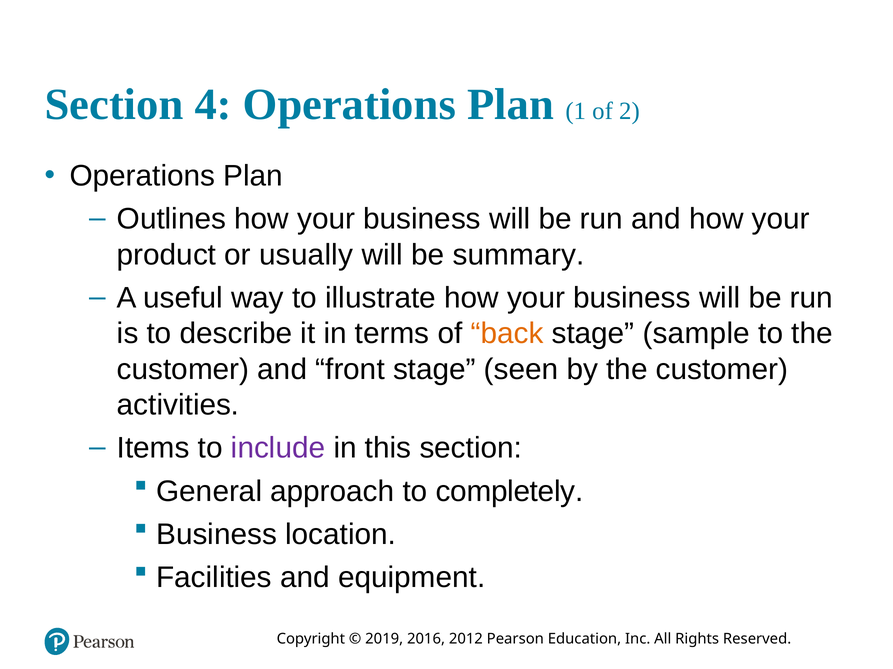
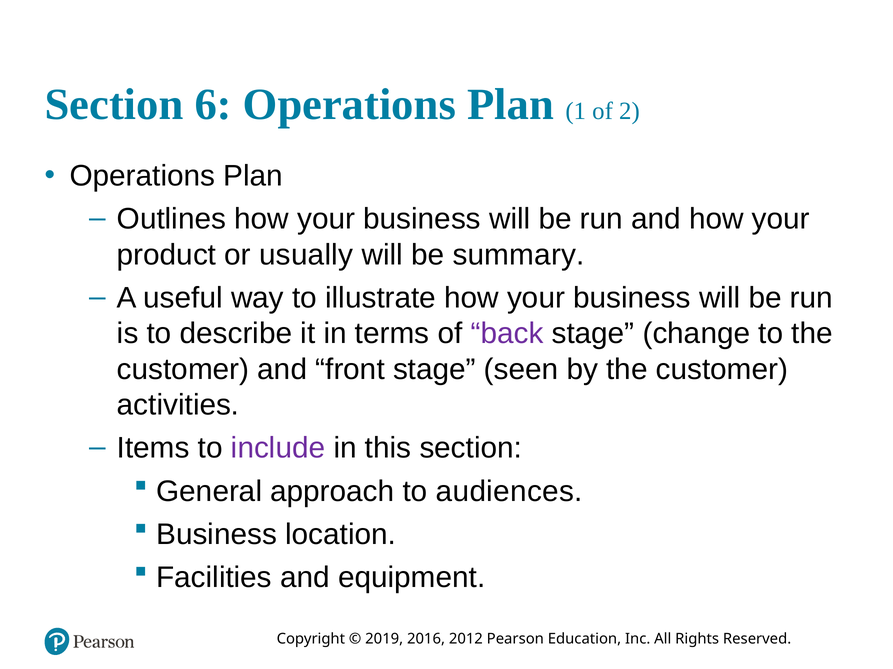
4: 4 -> 6 (213, 104)
back colour: orange -> purple (507, 334)
sample: sample -> change (696, 334)
completely: completely -> audiences (509, 492)
